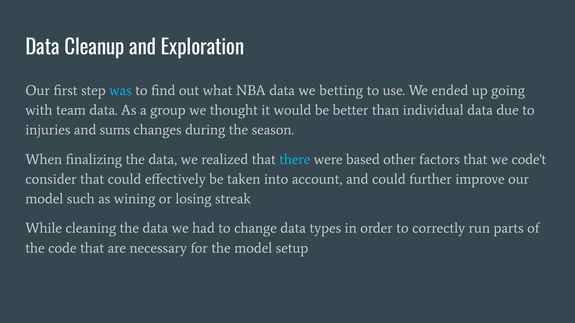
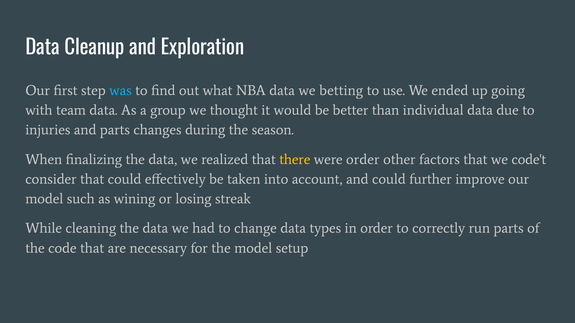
and sums: sums -> parts (115, 130)
there colour: light blue -> yellow (295, 159)
were based: based -> order (363, 159)
